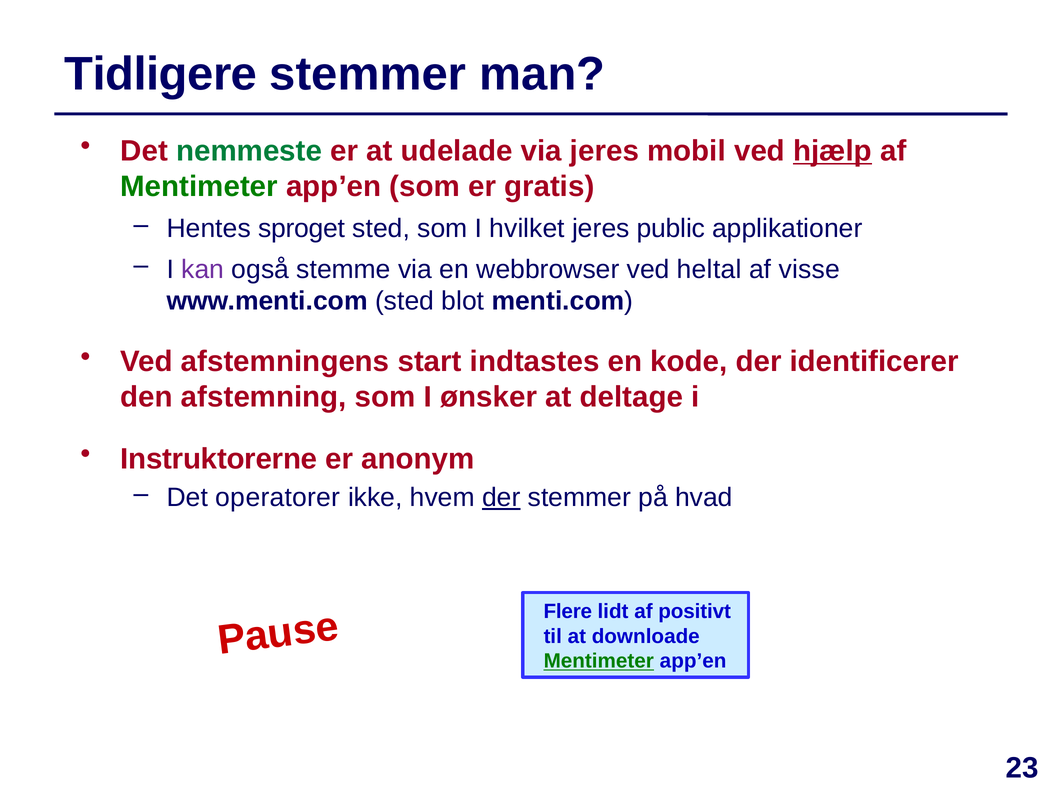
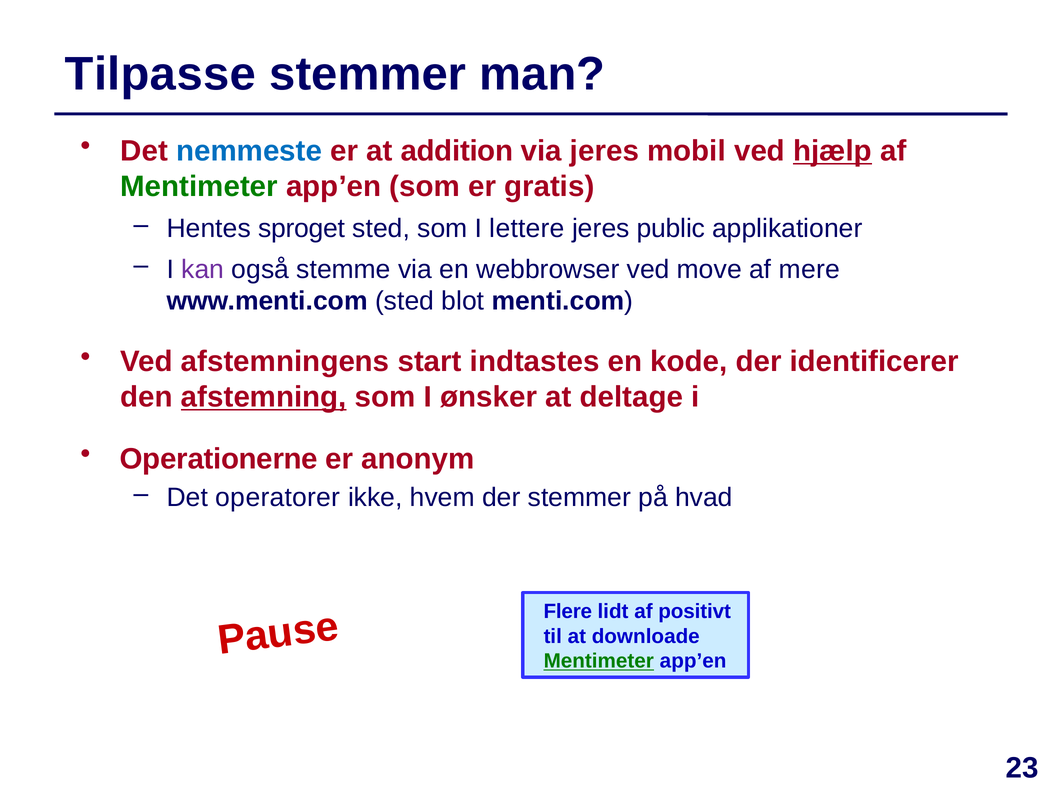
Tidligere: Tidligere -> Tilpasse (160, 74)
nemmeste colour: green -> blue (249, 151)
udelade: udelade -> addition (457, 151)
hvilket: hvilket -> lettere (527, 229)
heltal: heltal -> move (709, 270)
visse: visse -> mere (809, 270)
afstemning underline: none -> present (264, 397)
Instruktorerne: Instruktorerne -> Operationerne (219, 459)
der underline: present -> none (501, 498)
